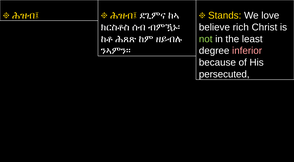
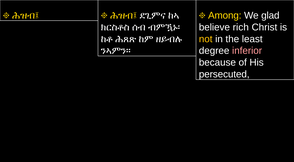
Stands: Stands -> Among (225, 15)
love: love -> glad (270, 15)
not colour: light green -> yellow (206, 39)
